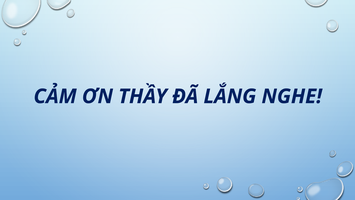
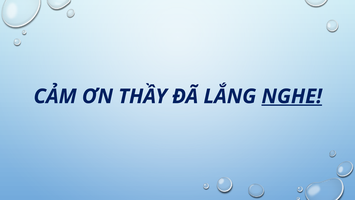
NGHE underline: none -> present (292, 96)
